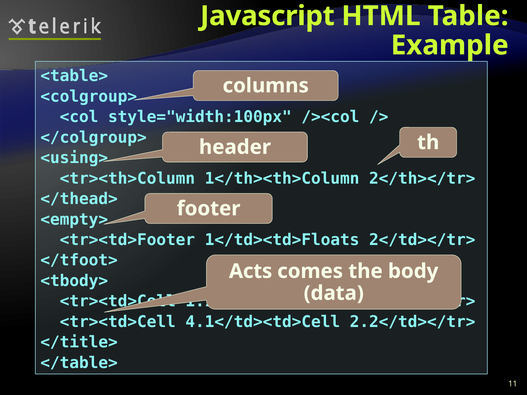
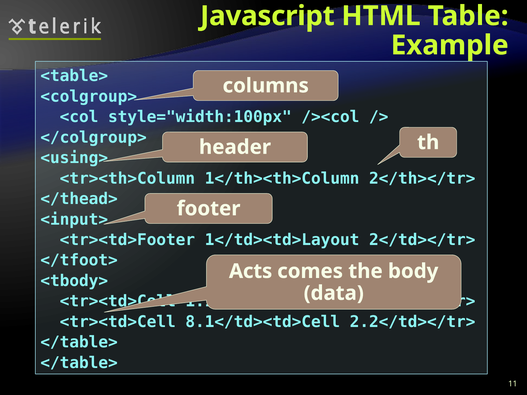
<empty>: <empty> -> <input> (74, 220)
1</td><td>Floats: 1</td><td>Floats -> 1</td><td>Layout (282, 240)
4.1</td><td>Cell: 4.1</td><td>Cell -> 8.1</td><td>Cell (263, 322)
</title>: </title> -> </table> (79, 343)
